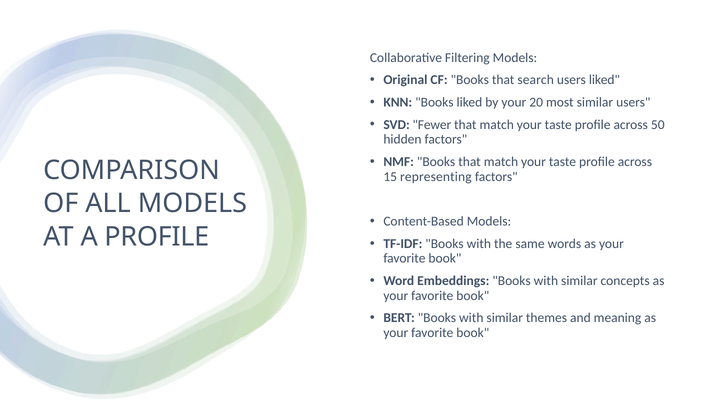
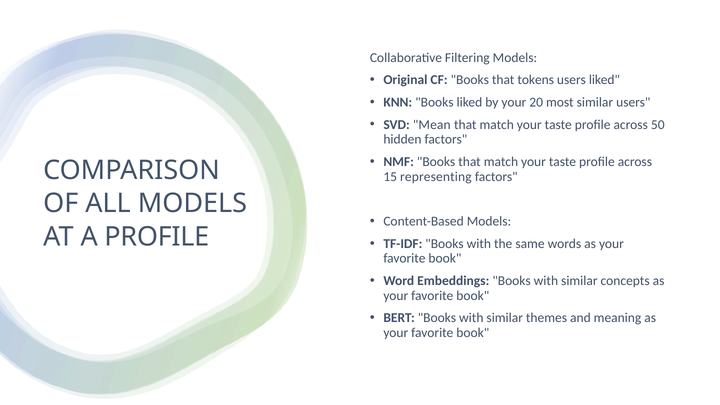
search: search -> tokens (536, 80)
Fewer: Fewer -> Mean (432, 125)
